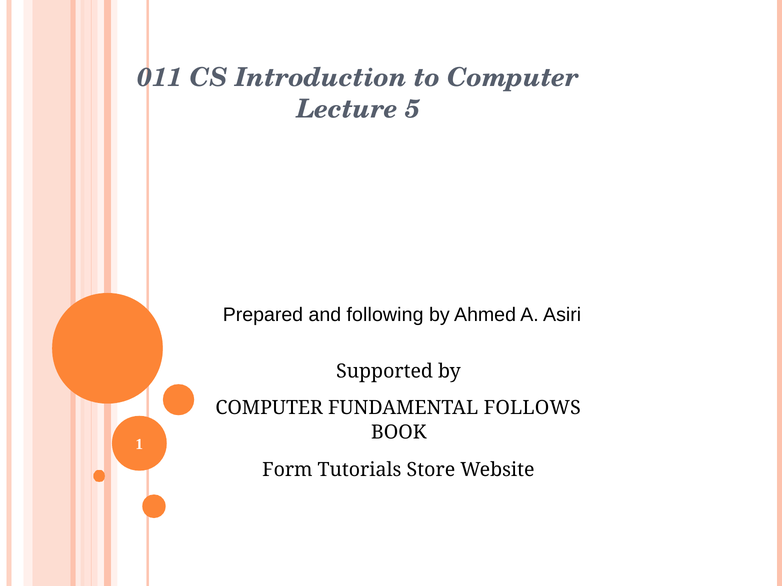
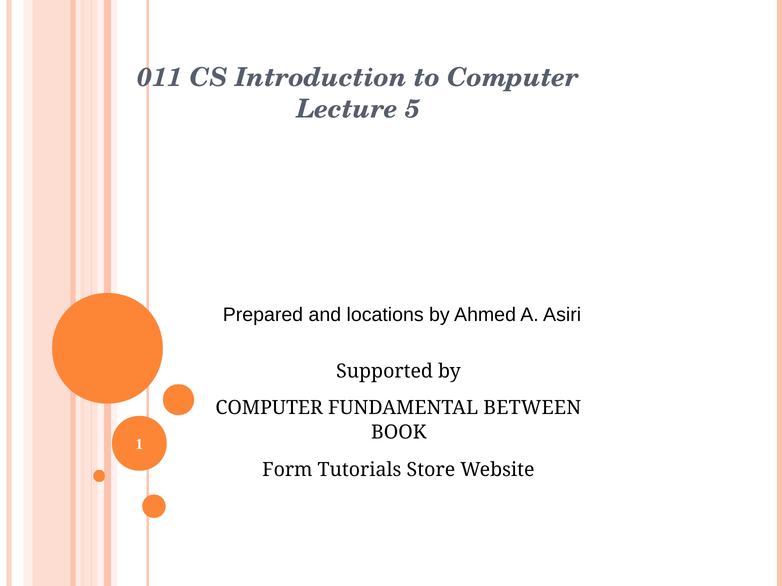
following: following -> locations (385, 315)
FOLLOWS: FOLLOWS -> BETWEEN (532, 408)
